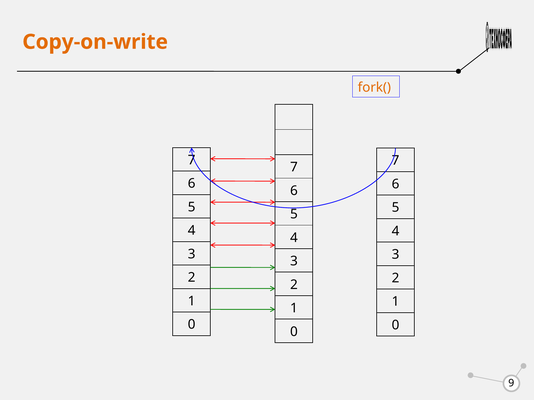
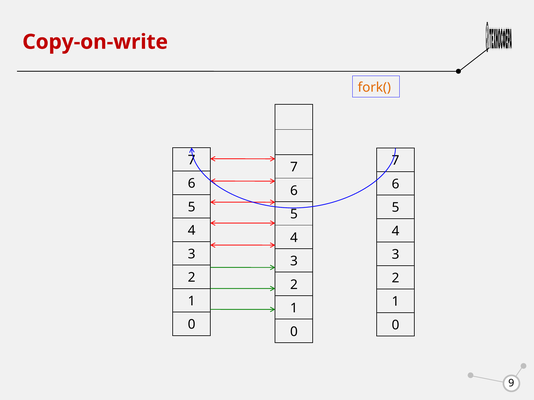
Copy-on-write colour: orange -> red (95, 42)
